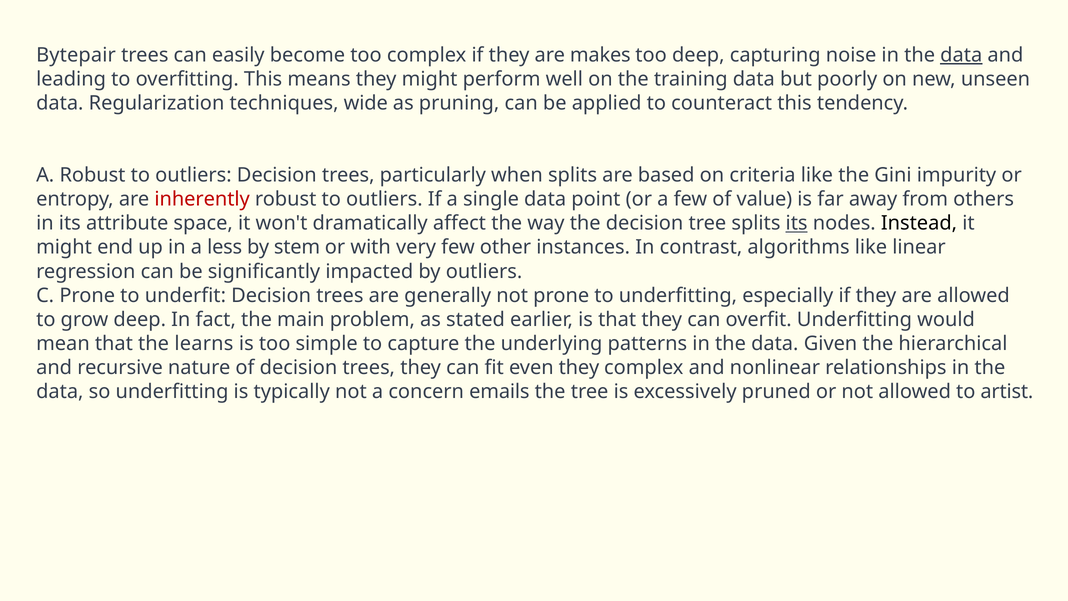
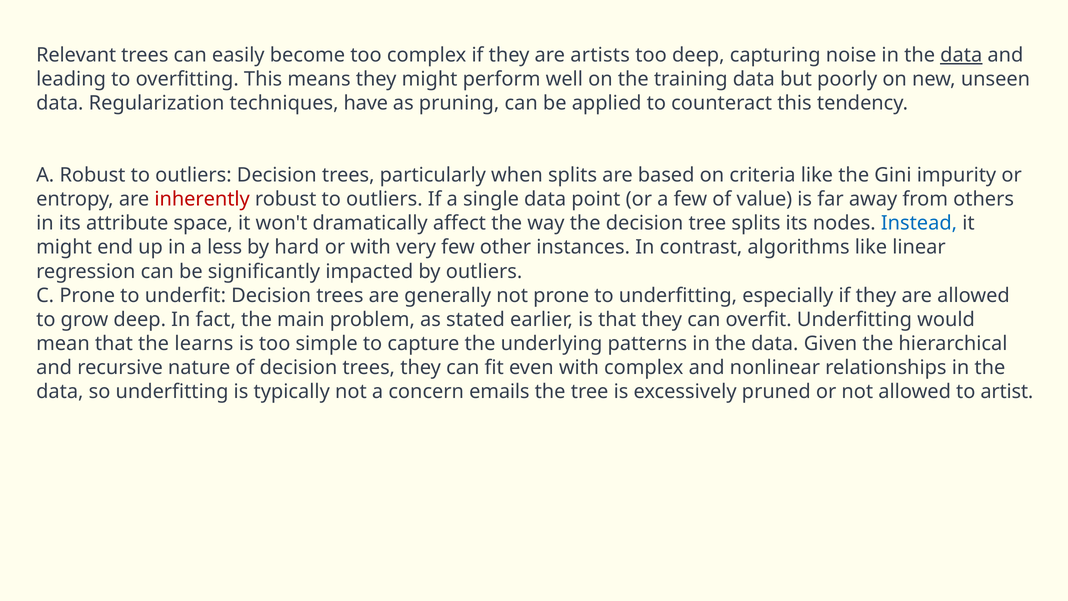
Bytepair: Bytepair -> Relevant (76, 55)
makes: makes -> artists (600, 55)
wide: wide -> have (366, 103)
its underline: present -> none (797, 223)
Instead colour: black -> blue (919, 223)
stem: stem -> hard (297, 247)
even they: they -> with (579, 367)
